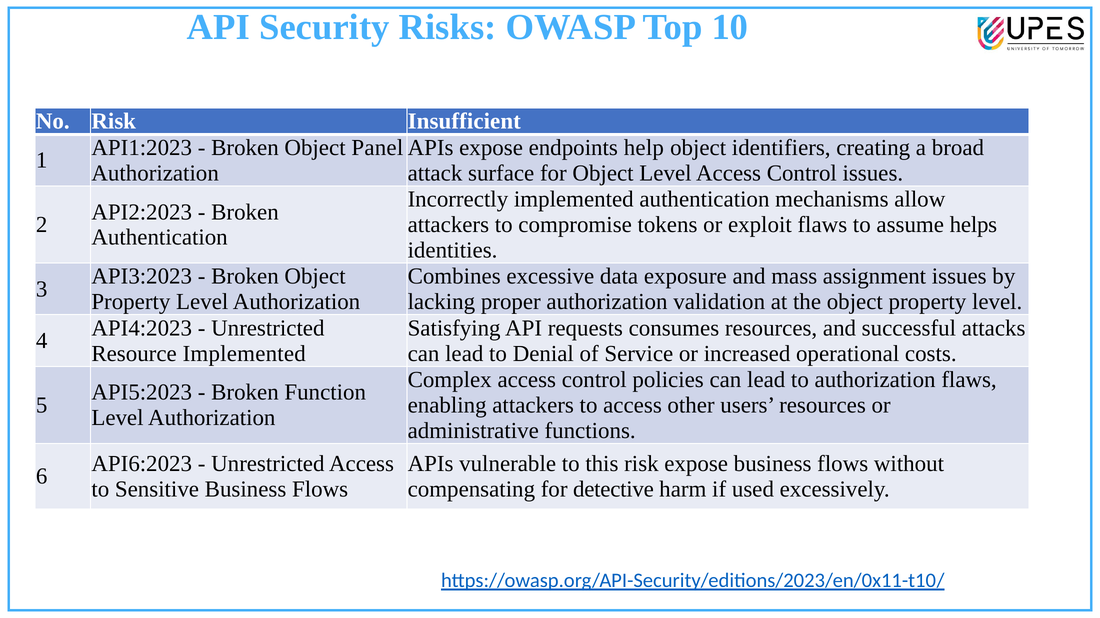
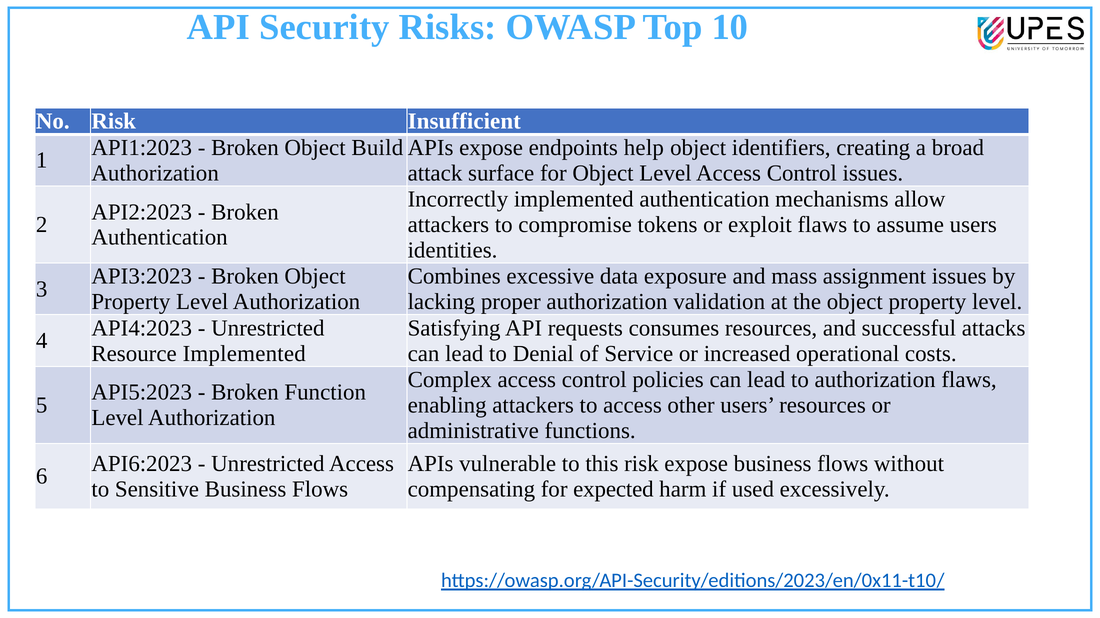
Panel: Panel -> Build (377, 148)
assume helps: helps -> users (973, 225)
detective: detective -> expected (613, 490)
